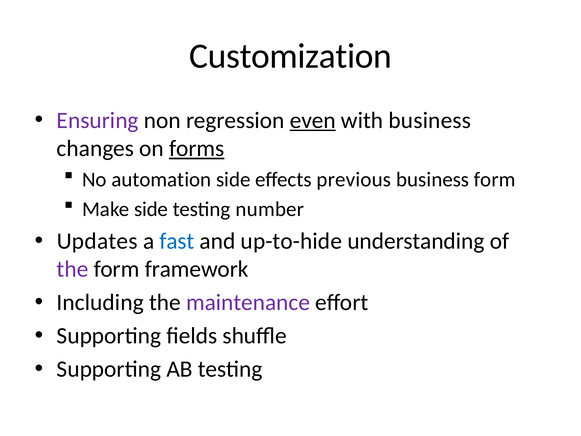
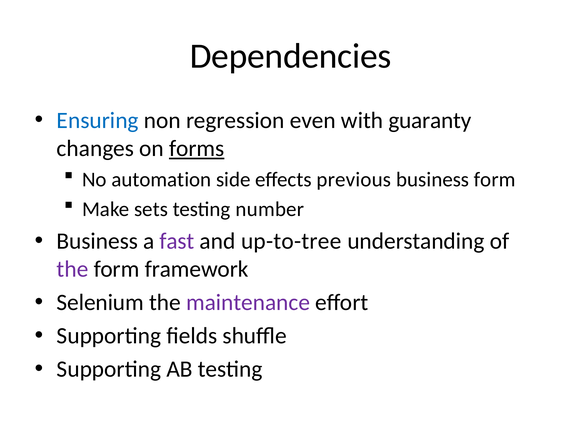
Customization: Customization -> Dependencies (291, 56)
Ensuring colour: purple -> blue (98, 120)
even underline: present -> none (313, 120)
with business: business -> guaranty (430, 120)
Make side: side -> sets (151, 209)
Updates: Updates -> Business (97, 241)
fast colour: blue -> purple (177, 241)
up-to-hide: up-to-hide -> up-to-tree (291, 241)
Including: Including -> Selenium (100, 302)
